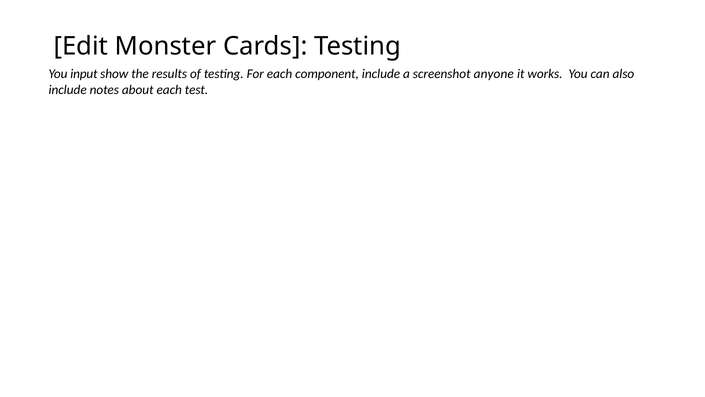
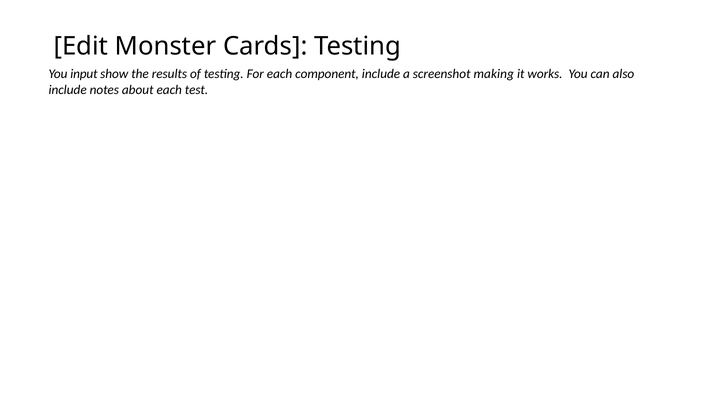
anyone: anyone -> making (494, 74)
